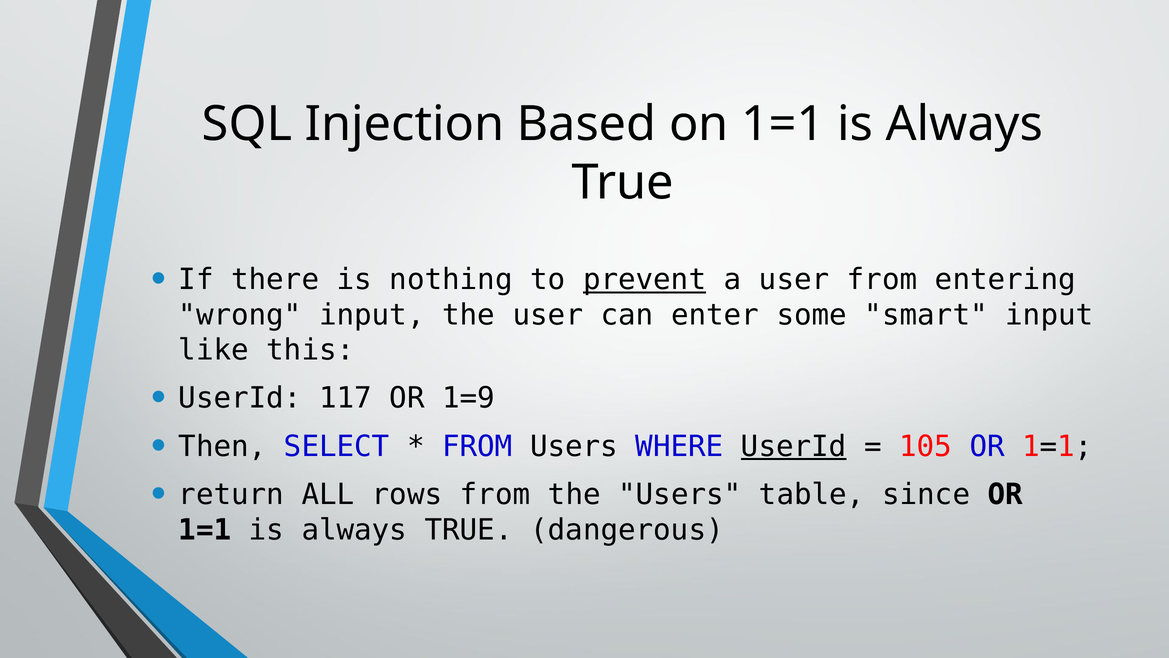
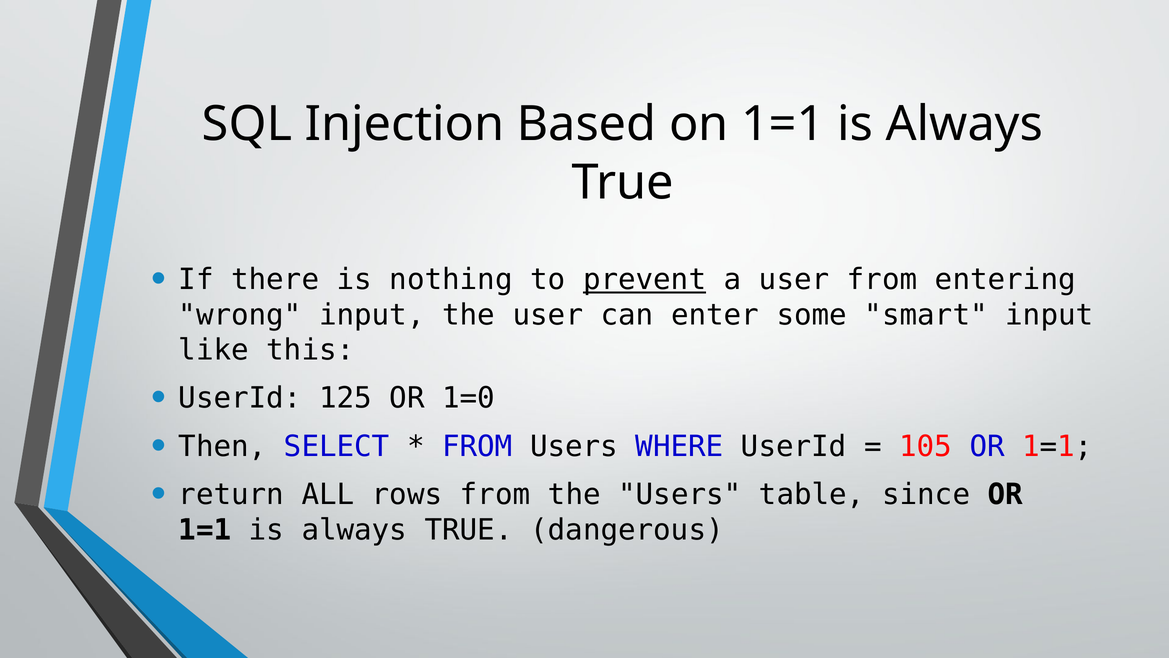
117: 117 -> 125 (346, 398)
1=9: 1=9 -> 1=0 (469, 398)
UserId underline: present -> none (794, 446)
